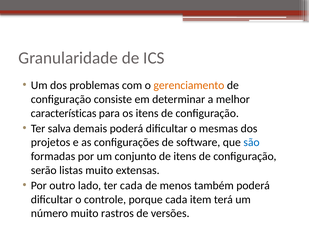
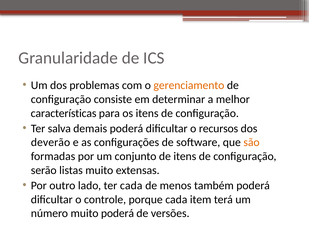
mesmas: mesmas -> recursos (219, 128)
projetos: projetos -> deverão (51, 142)
são colour: blue -> orange (252, 142)
muito rastros: rastros -> poderá (117, 213)
